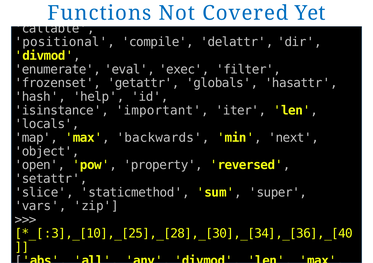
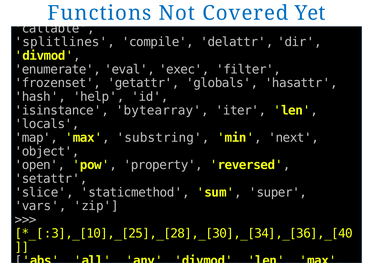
positional: positional -> splitlines (65, 42)
isinstance important: important -> bytearray (162, 110)
backwards: backwards -> substring (163, 138)
